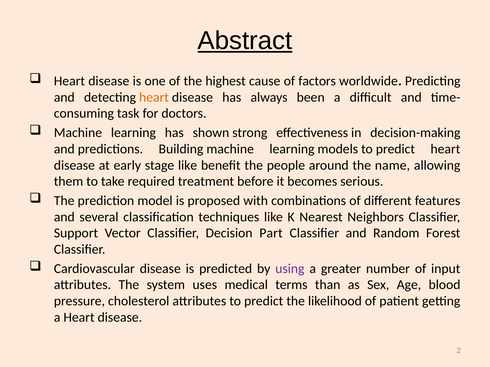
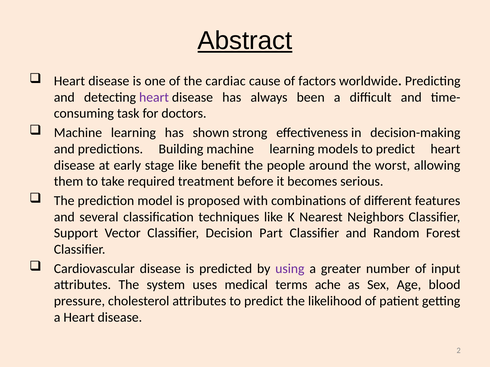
highest: highest -> cardiac (226, 81)
heart colour: orange -> purple (154, 97)
name: name -> worst (392, 165)
than: than -> ache (328, 285)
